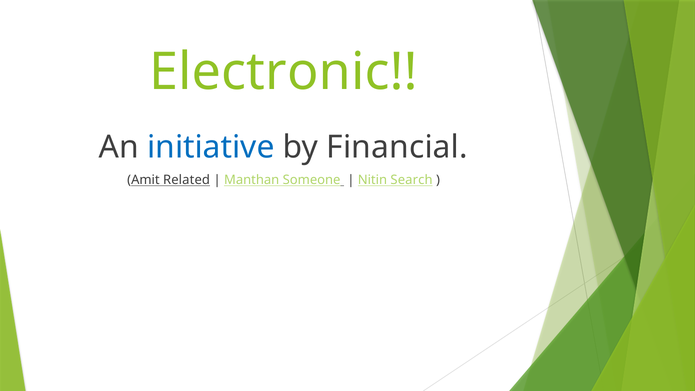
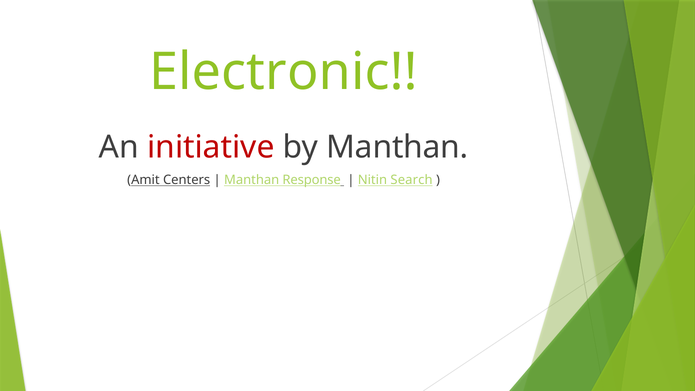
initiative colour: blue -> red (211, 147)
by Financial: Financial -> Manthan (397, 147)
Related: Related -> Centers (187, 180)
Someone: Someone -> Response (312, 180)
